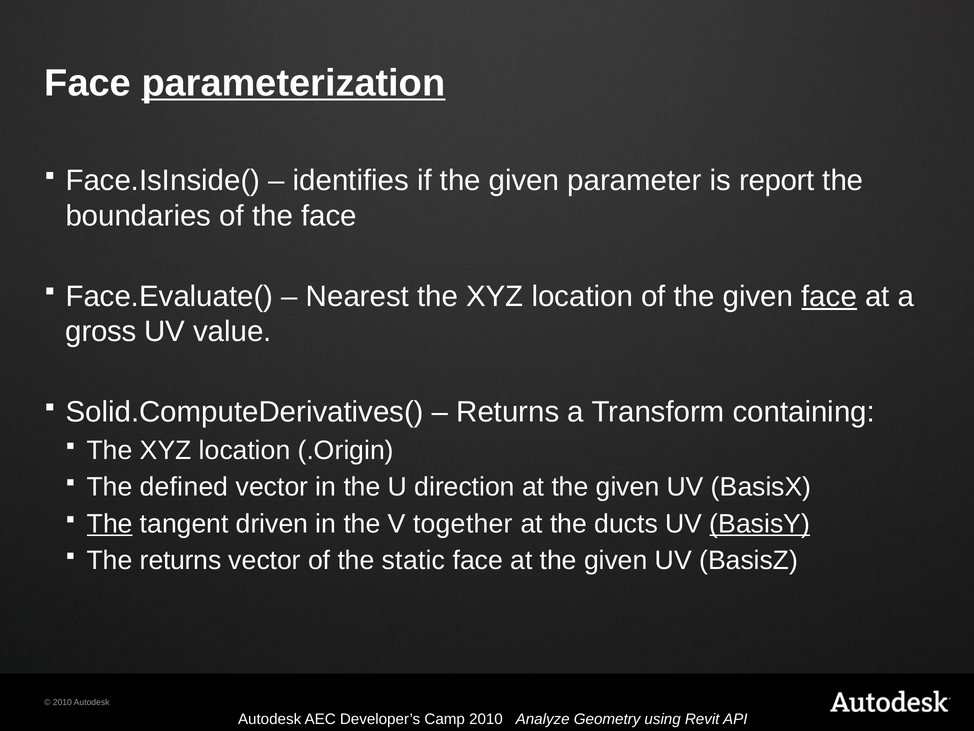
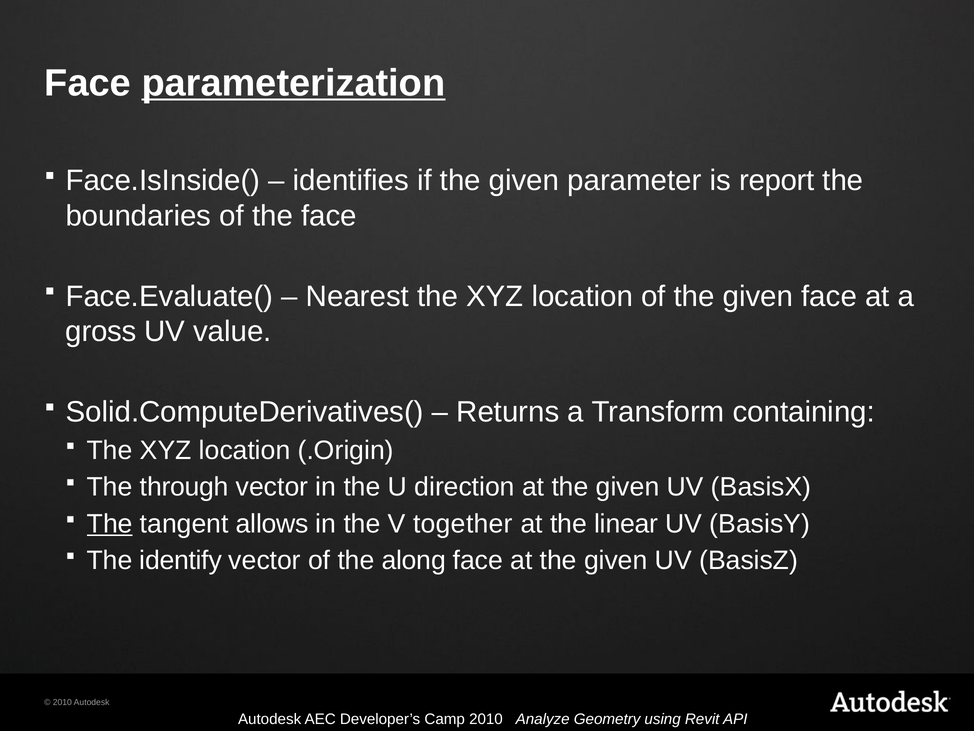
face underline: present -> none (829, 296)
defined: defined -> through (184, 487)
driven: driven -> allows (272, 523)
ducts: ducts -> linear (626, 523)
BasisY underline: present -> none (760, 523)
The returns: returns -> identify (181, 560)
static: static -> along (414, 560)
